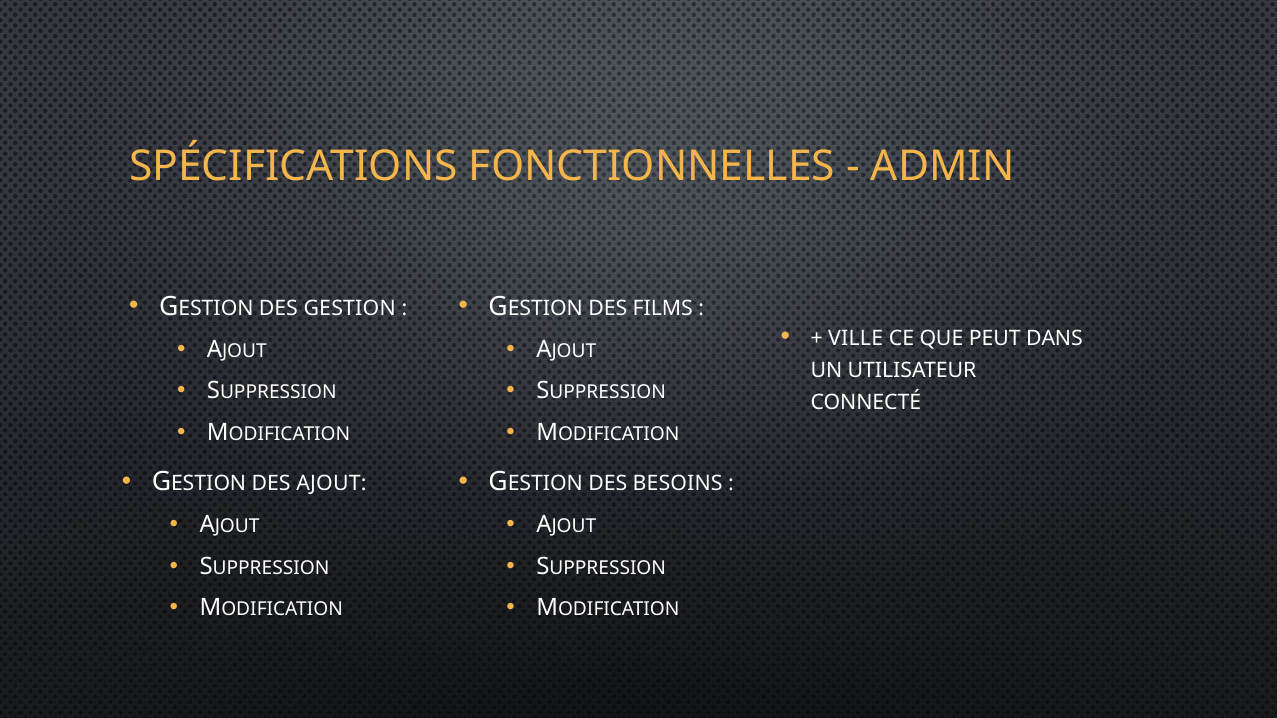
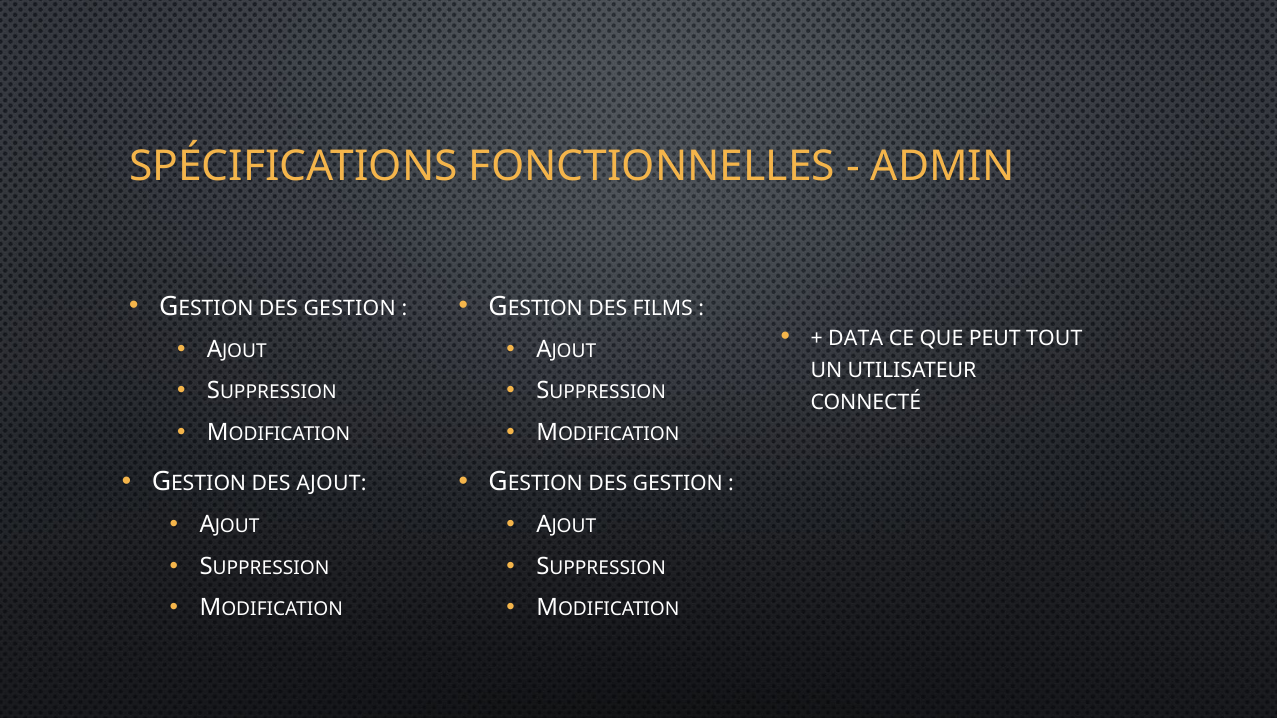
VILLE: VILLE -> DATA (856, 339)
DANS: DANS -> TOUT (1054, 339)
BESOINS: BESOINS -> GESTION (678, 484)
